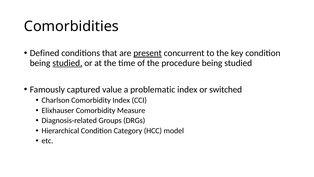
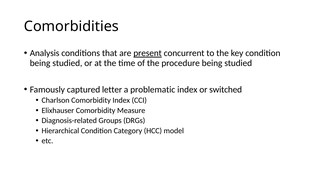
Defined: Defined -> Analysis (45, 53)
studied underline: present -> none (67, 63)
value: value -> letter (112, 89)
